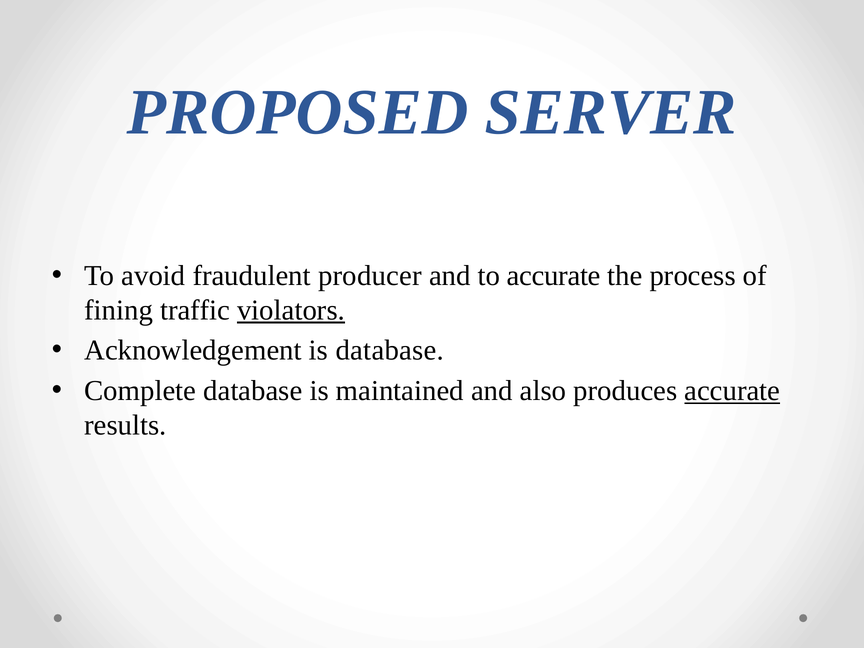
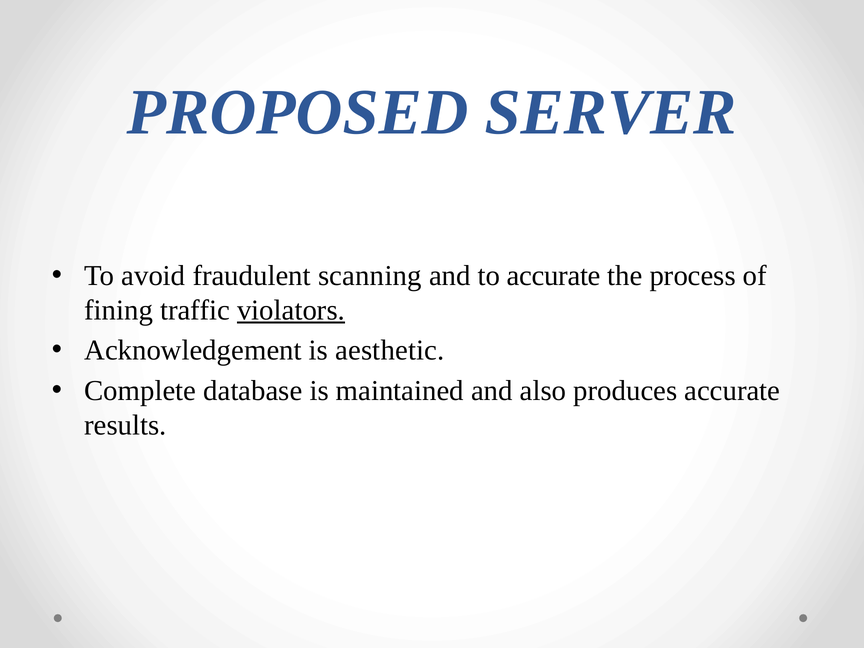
producer: producer -> scanning (370, 276)
is database: database -> aesthetic (390, 350)
accurate underline: present -> none (732, 391)
